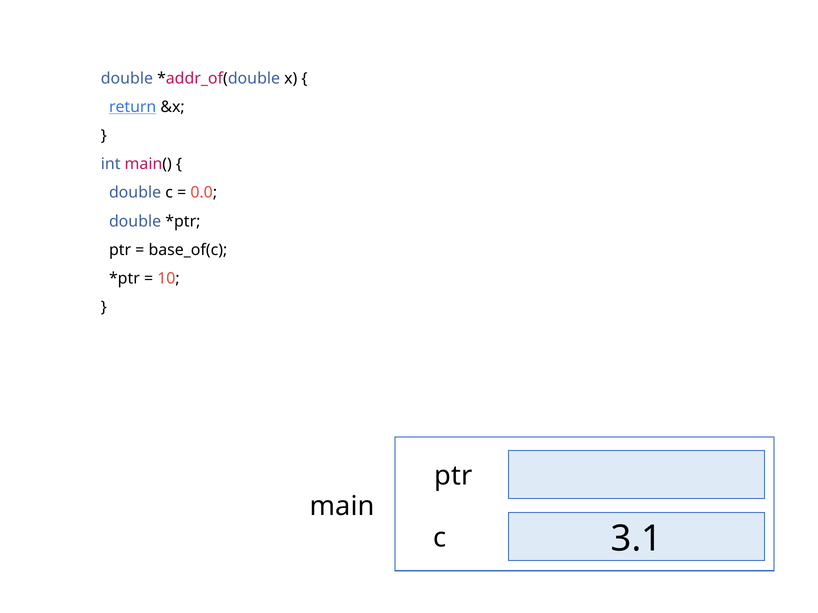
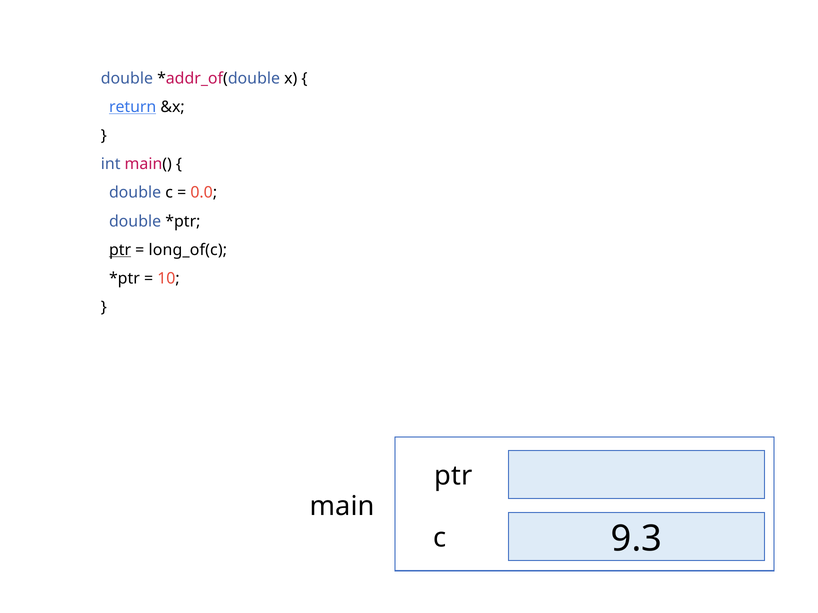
ptr underline: none -> present (120, 250)
base_of(c: base_of(c -> long_of(c (188, 250)
3.1: 3.1 -> 9.3 (636, 539)
